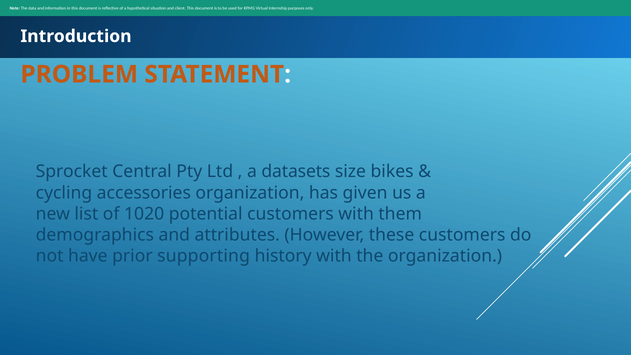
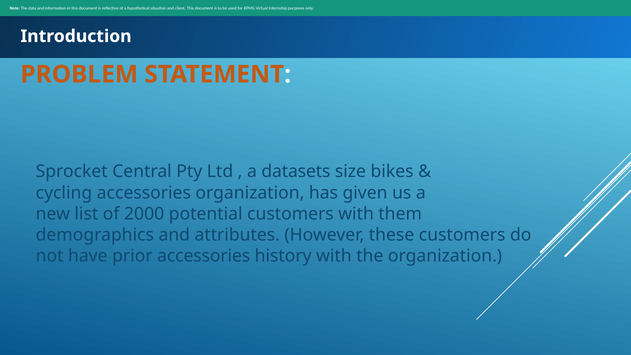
1020: 1020 -> 2000 (144, 214)
prior supporting: supporting -> accessories (204, 256)
